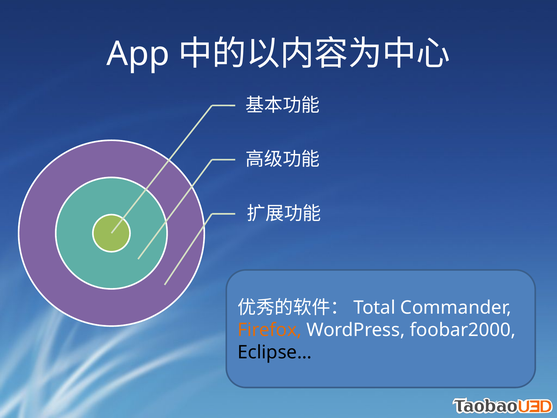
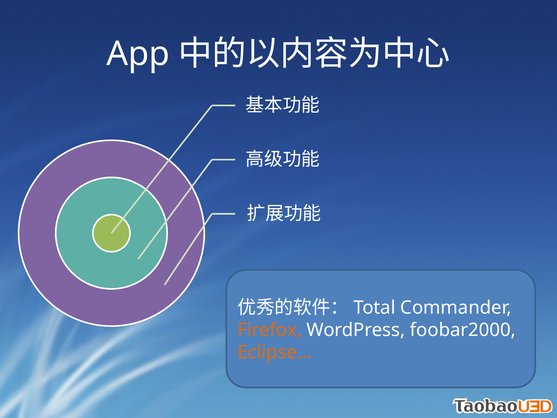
Eclipse… colour: black -> orange (275, 352)
